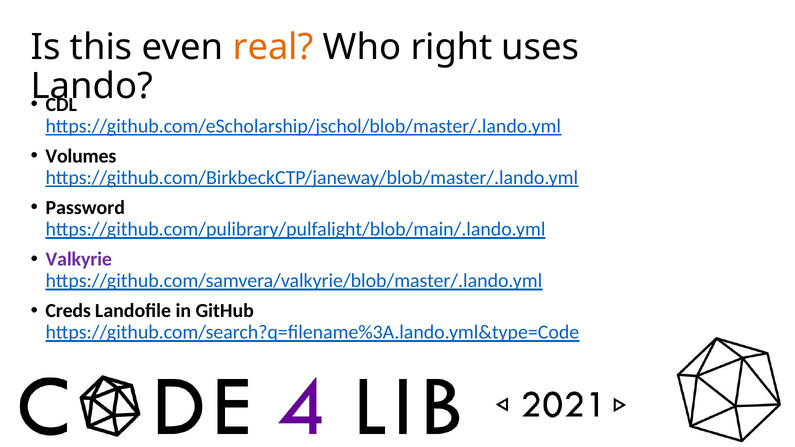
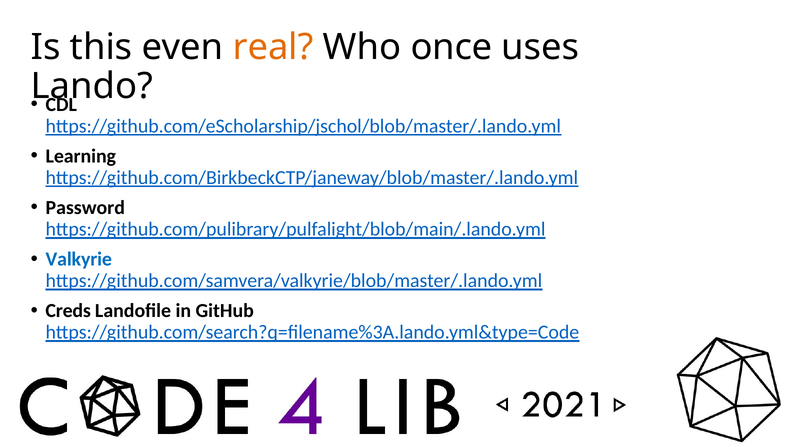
right: right -> once (452, 47)
Volumes: Volumes -> Learning (81, 156)
Valkyrie colour: purple -> blue (79, 259)
